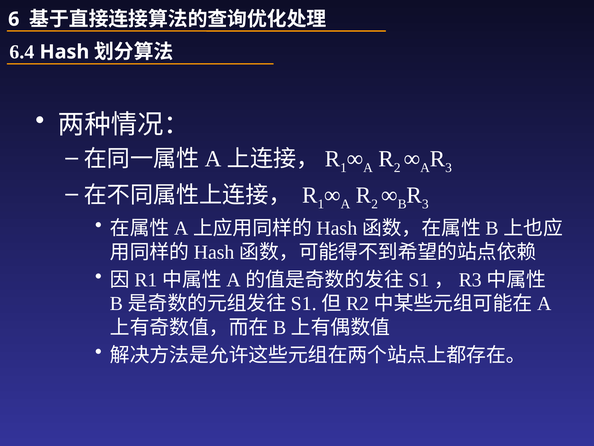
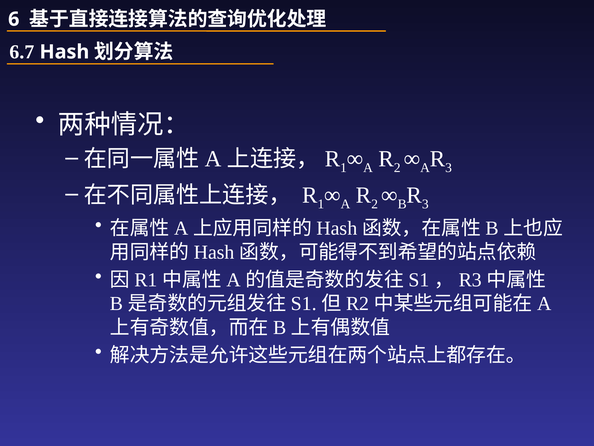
6.4: 6.4 -> 6.7 (22, 52)
